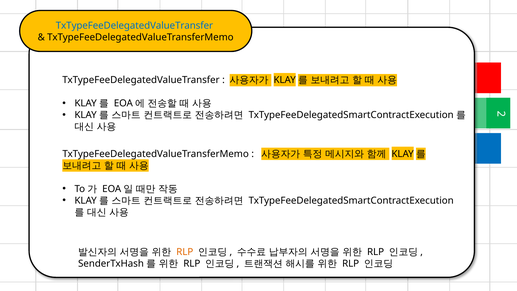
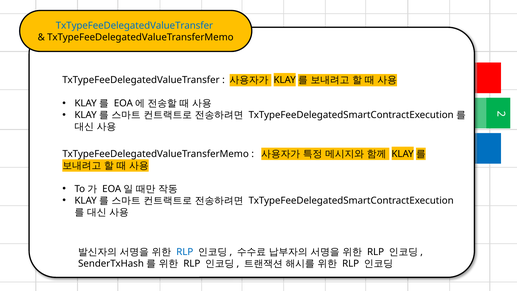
RLP colour: orange -> blue (185, 252)
